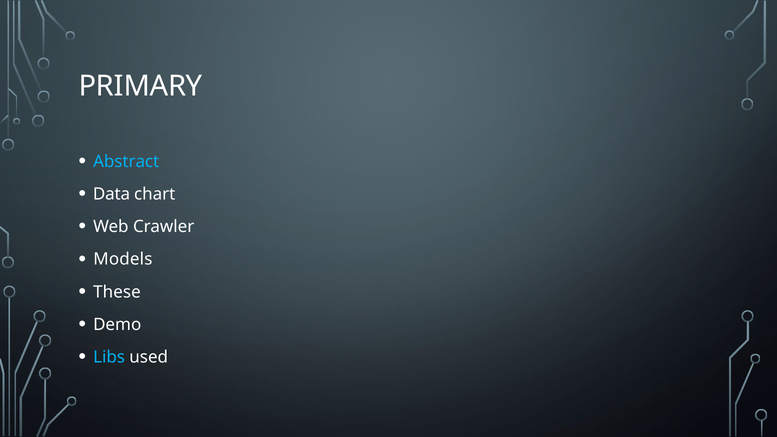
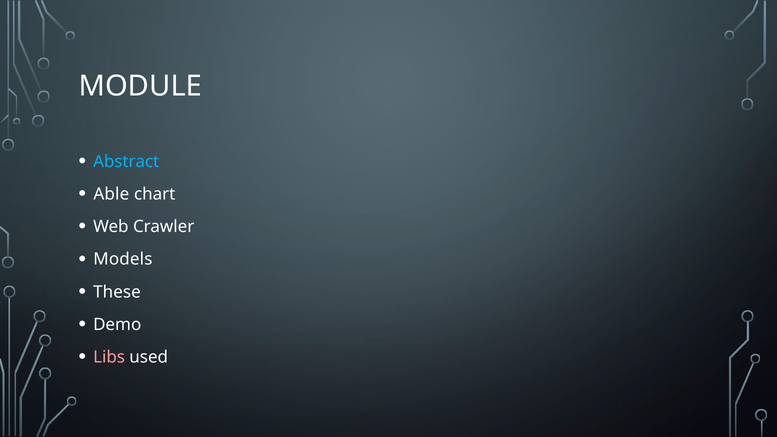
PRIMARY: PRIMARY -> MODULE (140, 86)
Data: Data -> Able (111, 194)
Libs colour: light blue -> pink (109, 357)
